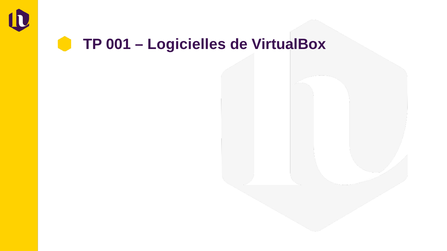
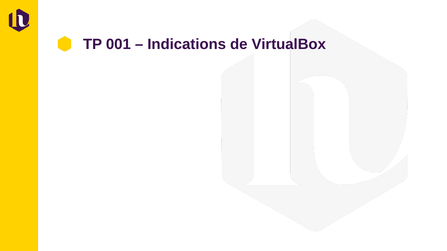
Logicielles: Logicielles -> Indications (187, 44)
